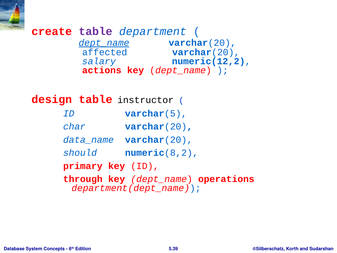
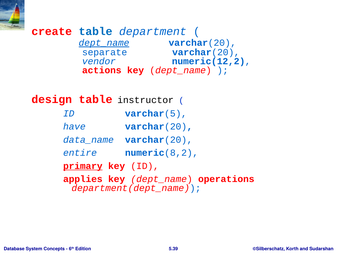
table colour: purple -> blue (96, 31)
affected: affected -> separate (105, 52)
salary: salary -> vendor (99, 61)
char: char -> have (74, 127)
should: should -> entire (80, 153)
primary underline: none -> present (83, 166)
through: through -> applies (83, 179)
